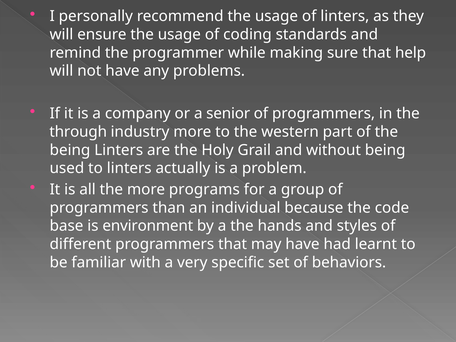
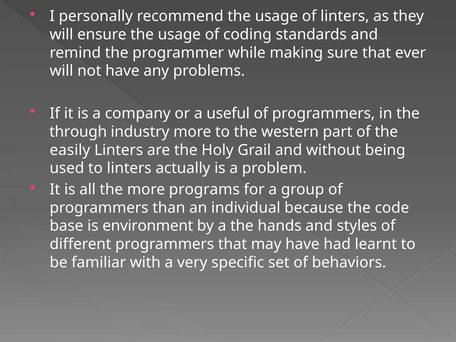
help: help -> ever (411, 53)
senior: senior -> useful (228, 114)
being: being -> easily (70, 150)
